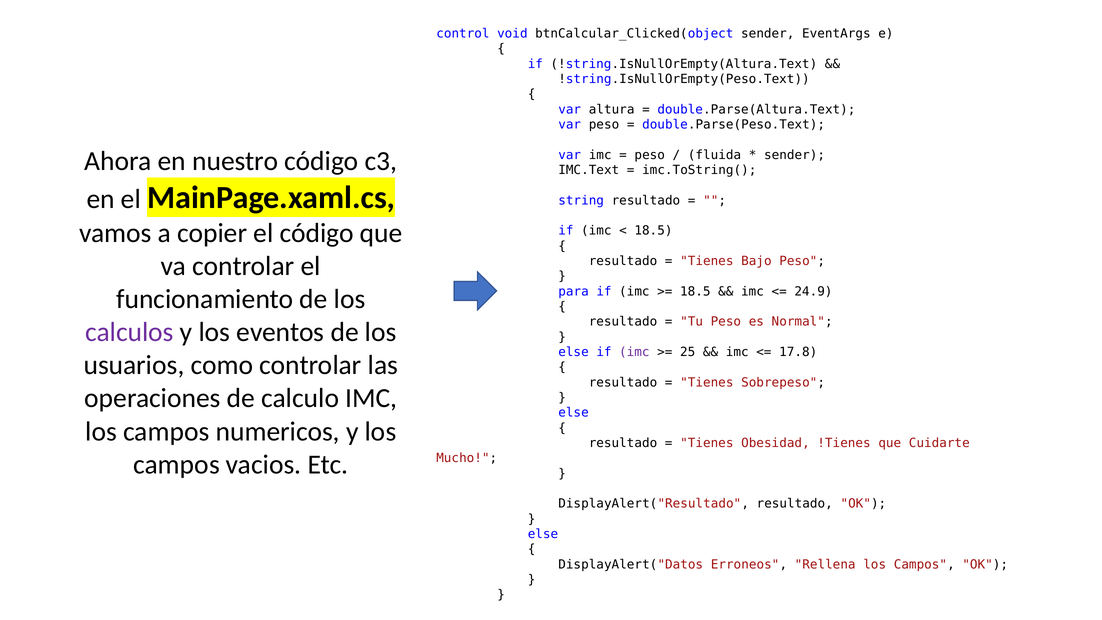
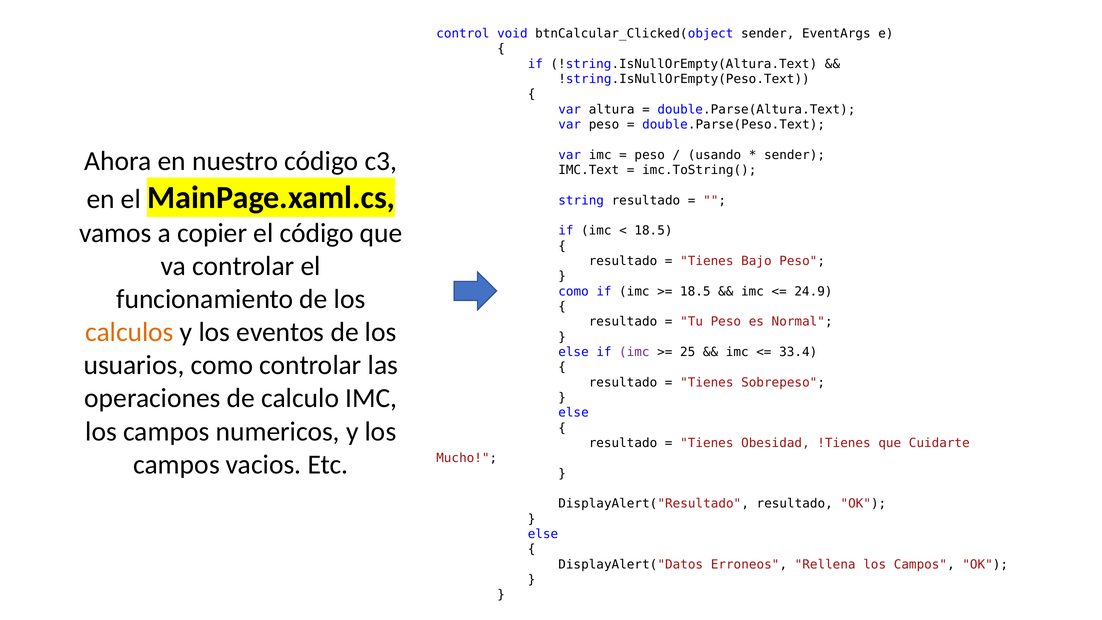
fluida: fluida -> usando (714, 155)
para: para -> como (574, 291)
calculos colour: purple -> orange (129, 332)
17.8: 17.8 -> 33.4 (798, 352)
